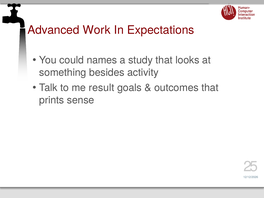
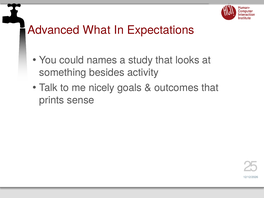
Work: Work -> What (97, 30)
result: result -> nicely (102, 88)
